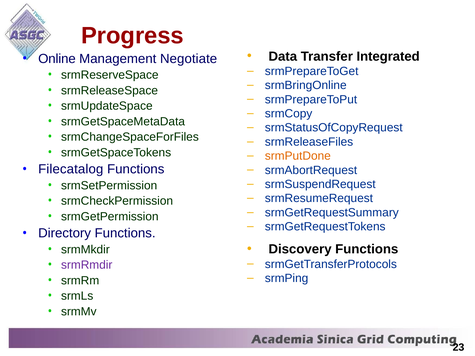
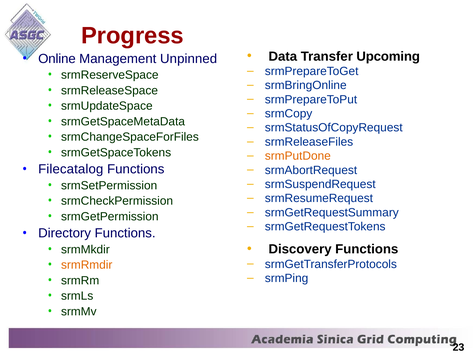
Integrated: Integrated -> Upcoming (388, 56)
Negotiate: Negotiate -> Unpinned (189, 59)
srmRmdir colour: purple -> orange (87, 265)
